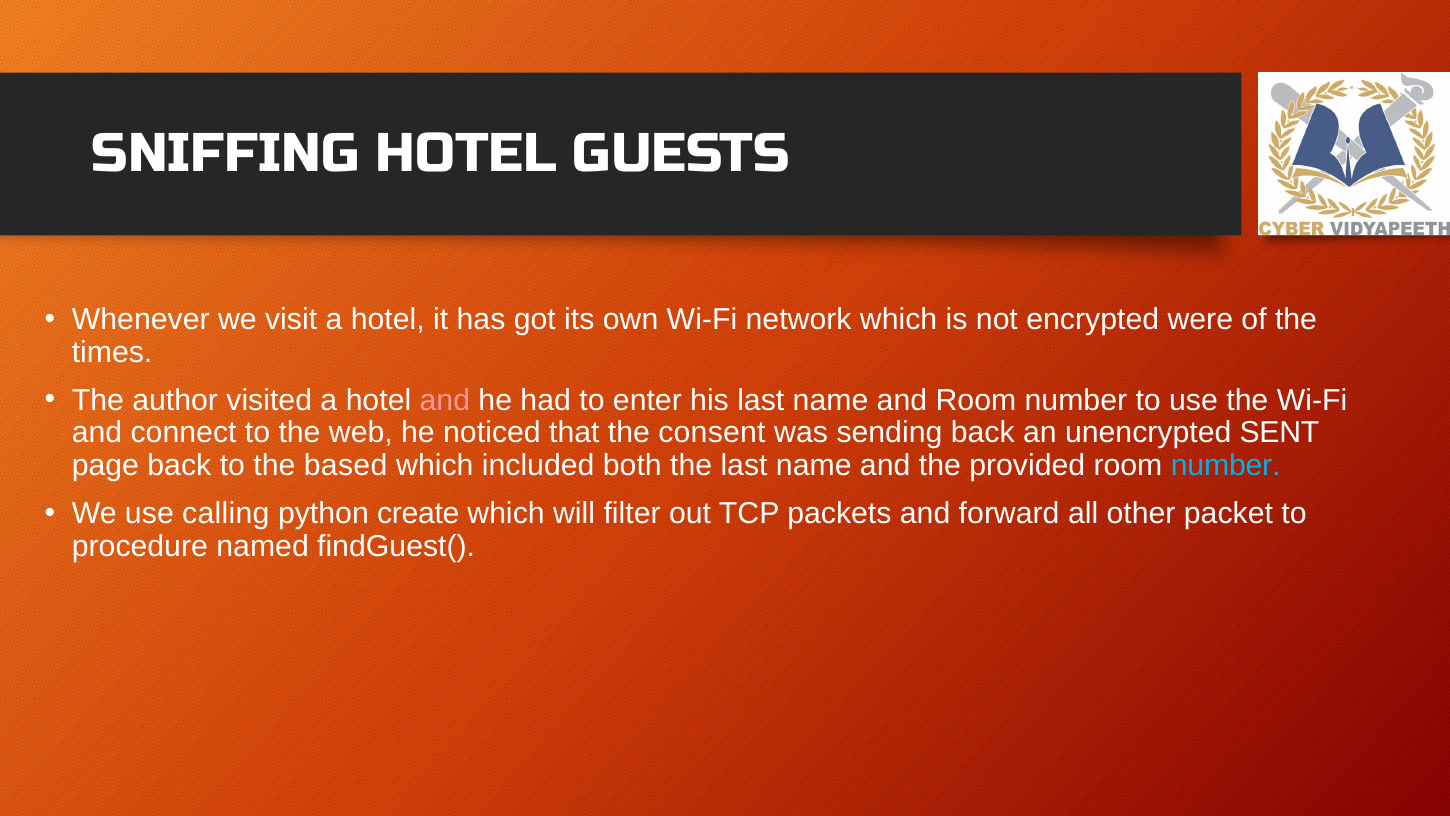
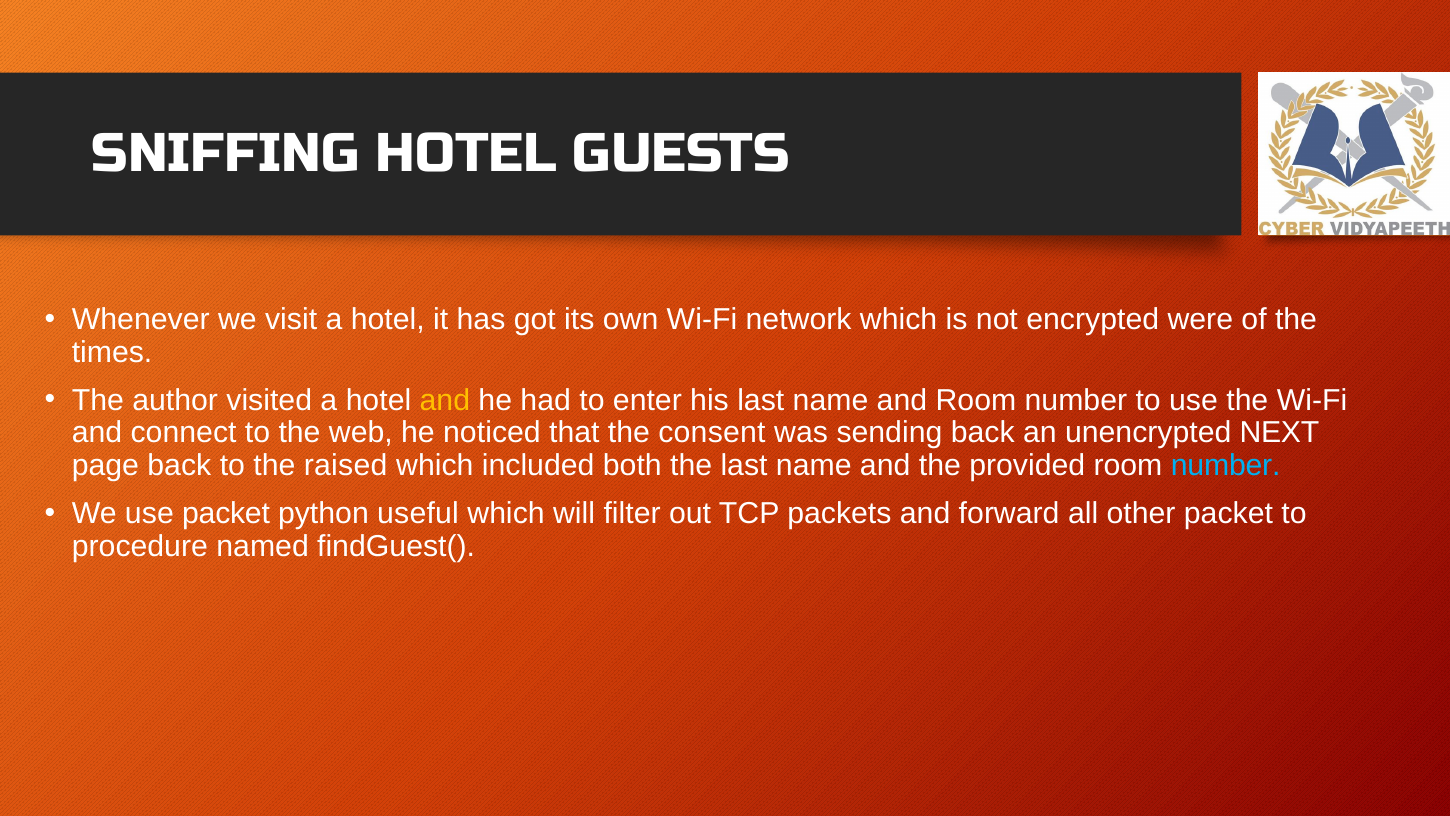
and colour: pink -> yellow (445, 400)
SENT: SENT -> NEXT (1279, 433)
based: based -> raised (346, 465)
use calling: calling -> packet (226, 513)
create: create -> useful (418, 513)
